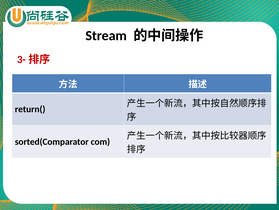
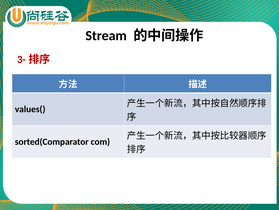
return(: return( -> values( (30, 109)
